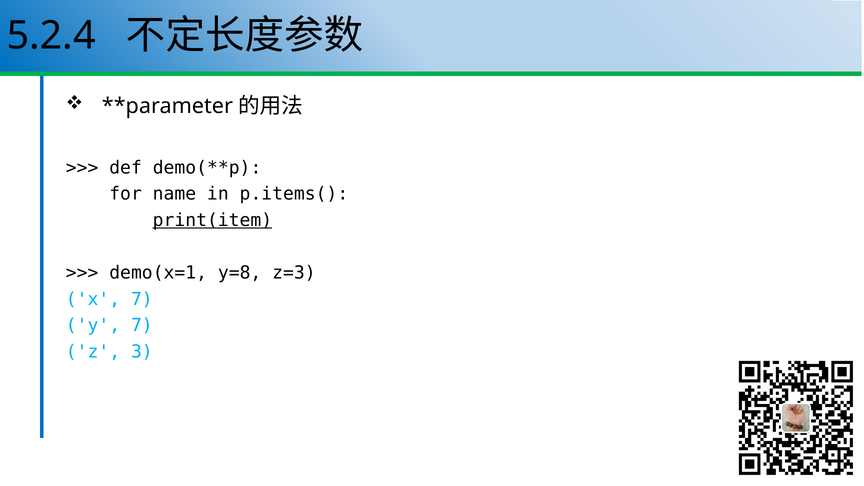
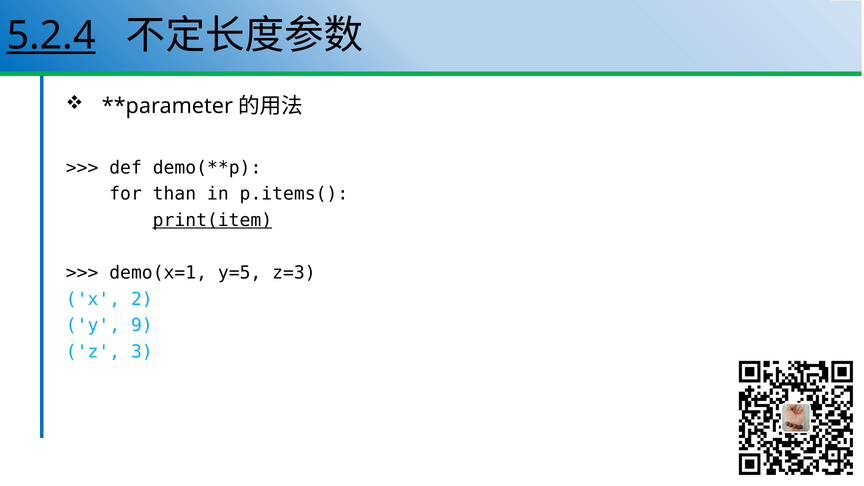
5.2.4 underline: none -> present (51, 36)
name: name -> than (174, 194)
y=8: y=8 -> y=5 (240, 273)
x 7: 7 -> 2 (142, 299)
y 7: 7 -> 9 (142, 326)
